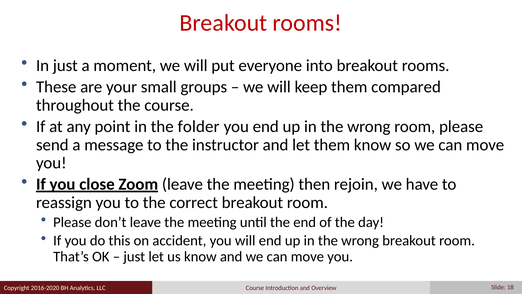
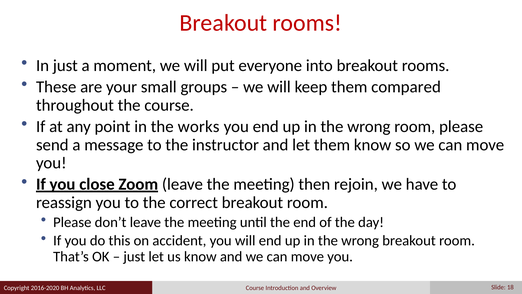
folder: folder -> works (199, 126)
